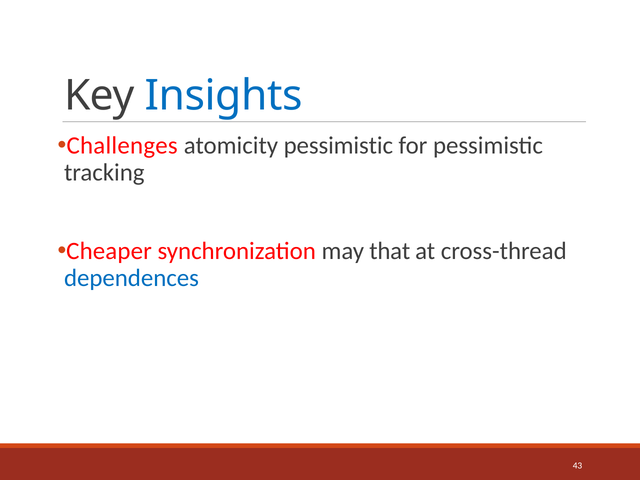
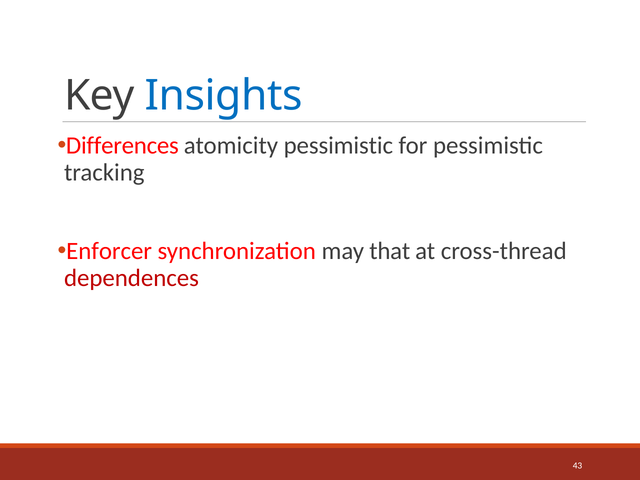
Challenges: Challenges -> Differences (122, 146)
Cheaper: Cheaper -> Enforcer (109, 251)
dependences colour: blue -> red (131, 278)
